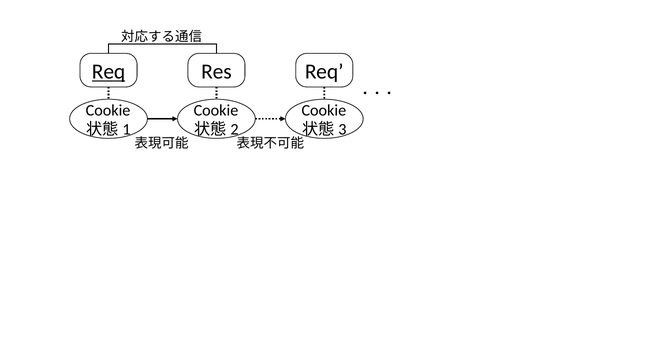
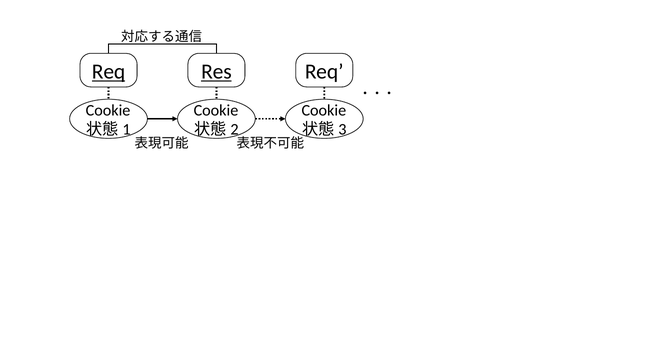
Res underline: none -> present (216, 72)
